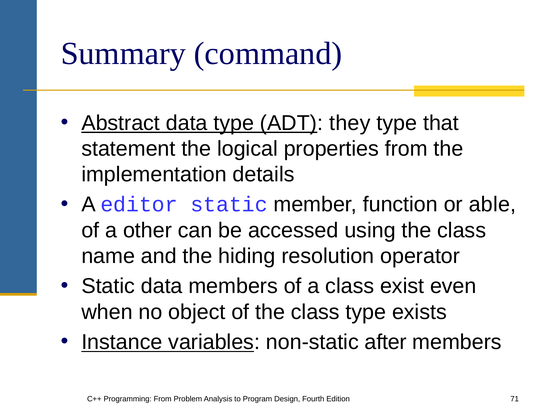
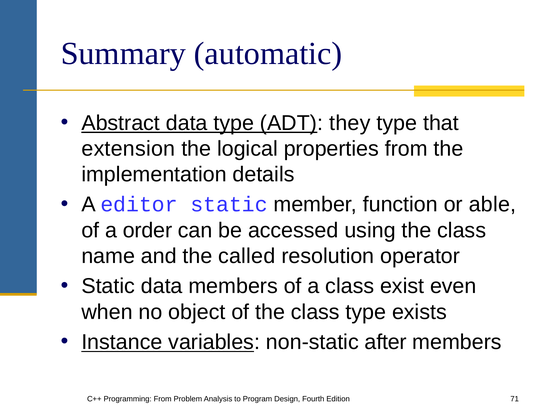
command: command -> automatic (268, 54)
statement: statement -> extension (128, 149)
other: other -> order (148, 230)
hiding: hiding -> called (247, 256)
